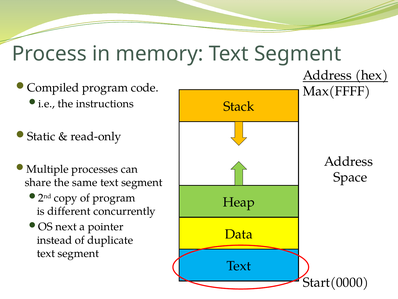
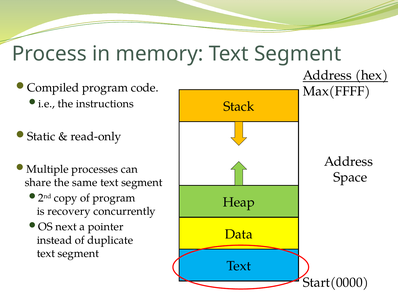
different: different -> recovery (69, 211)
